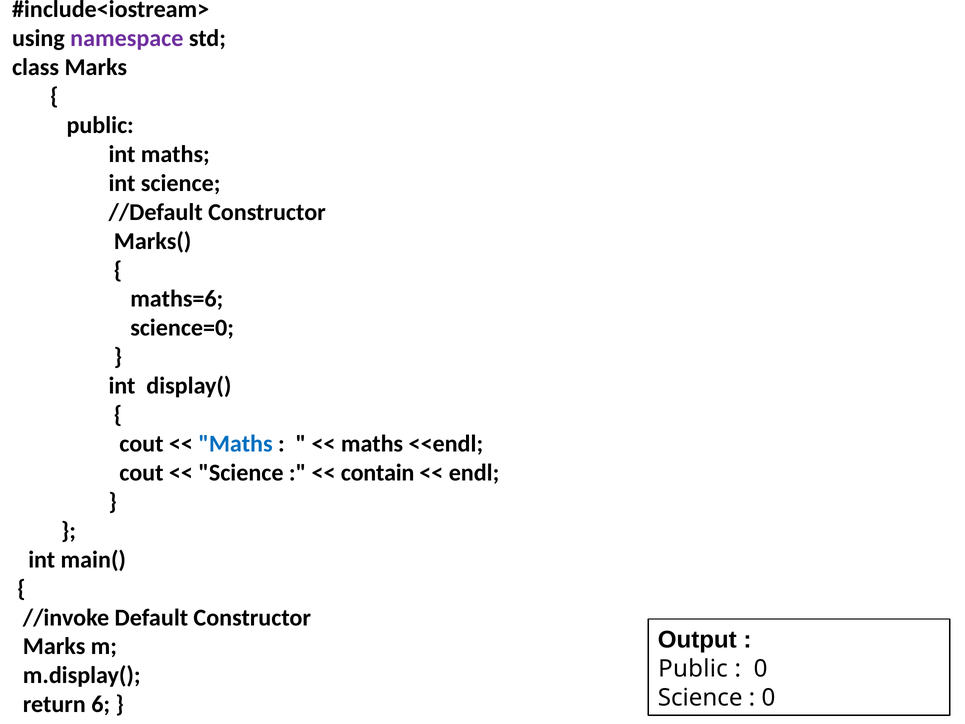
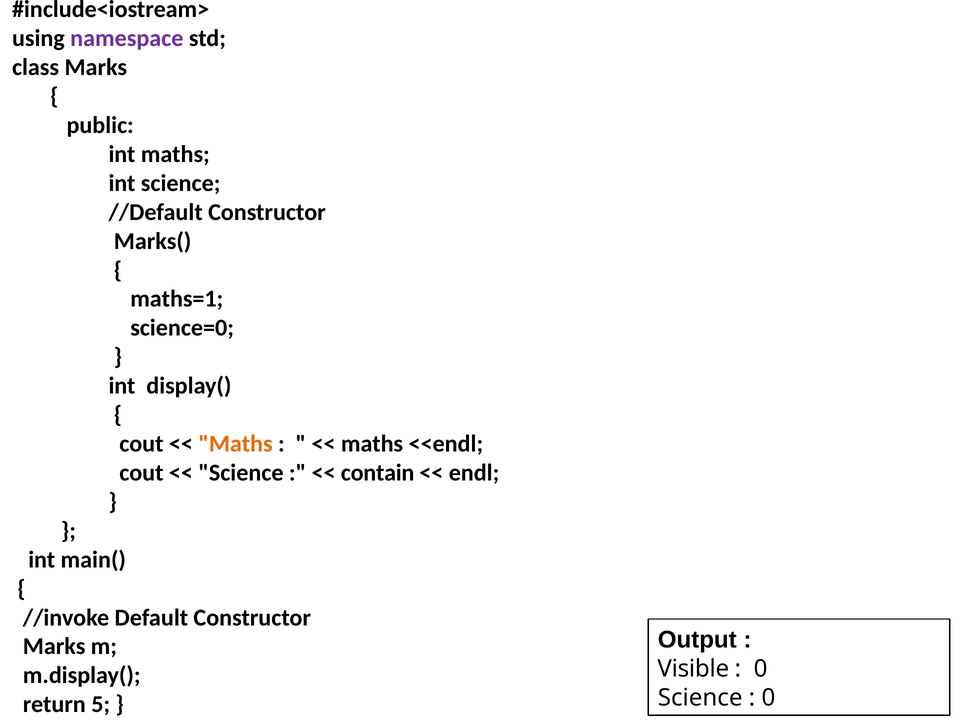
maths=6: maths=6 -> maths=1 (177, 299)
Maths colour: blue -> orange (236, 444)
Public: Public -> Visible (693, 669)
6: 6 -> 5 (101, 704)
